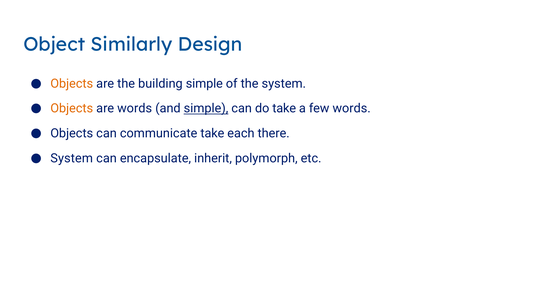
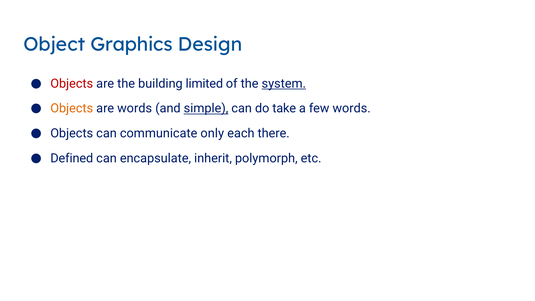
Similarly: Similarly -> Graphics (132, 44)
Objects colour: orange -> red (72, 84)
building simple: simple -> limited (204, 84)
system underline: none -> present (284, 84)
communicate take: take -> only (212, 133)
System: System -> Defined (72, 158)
